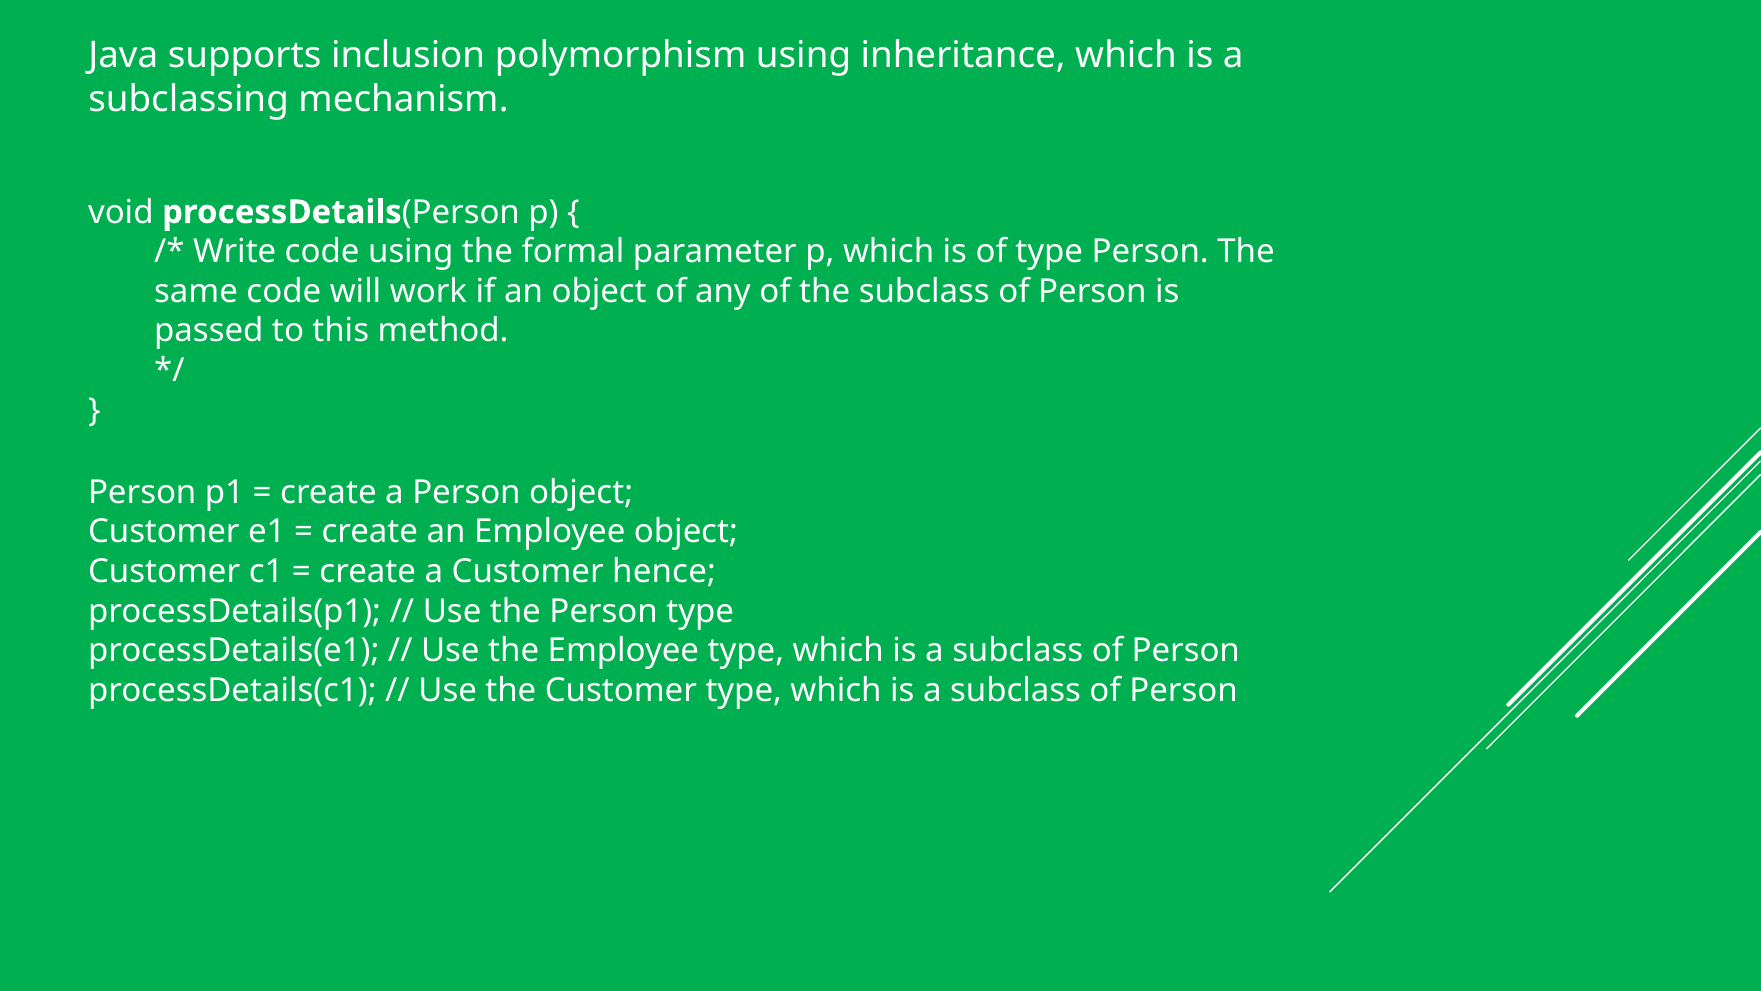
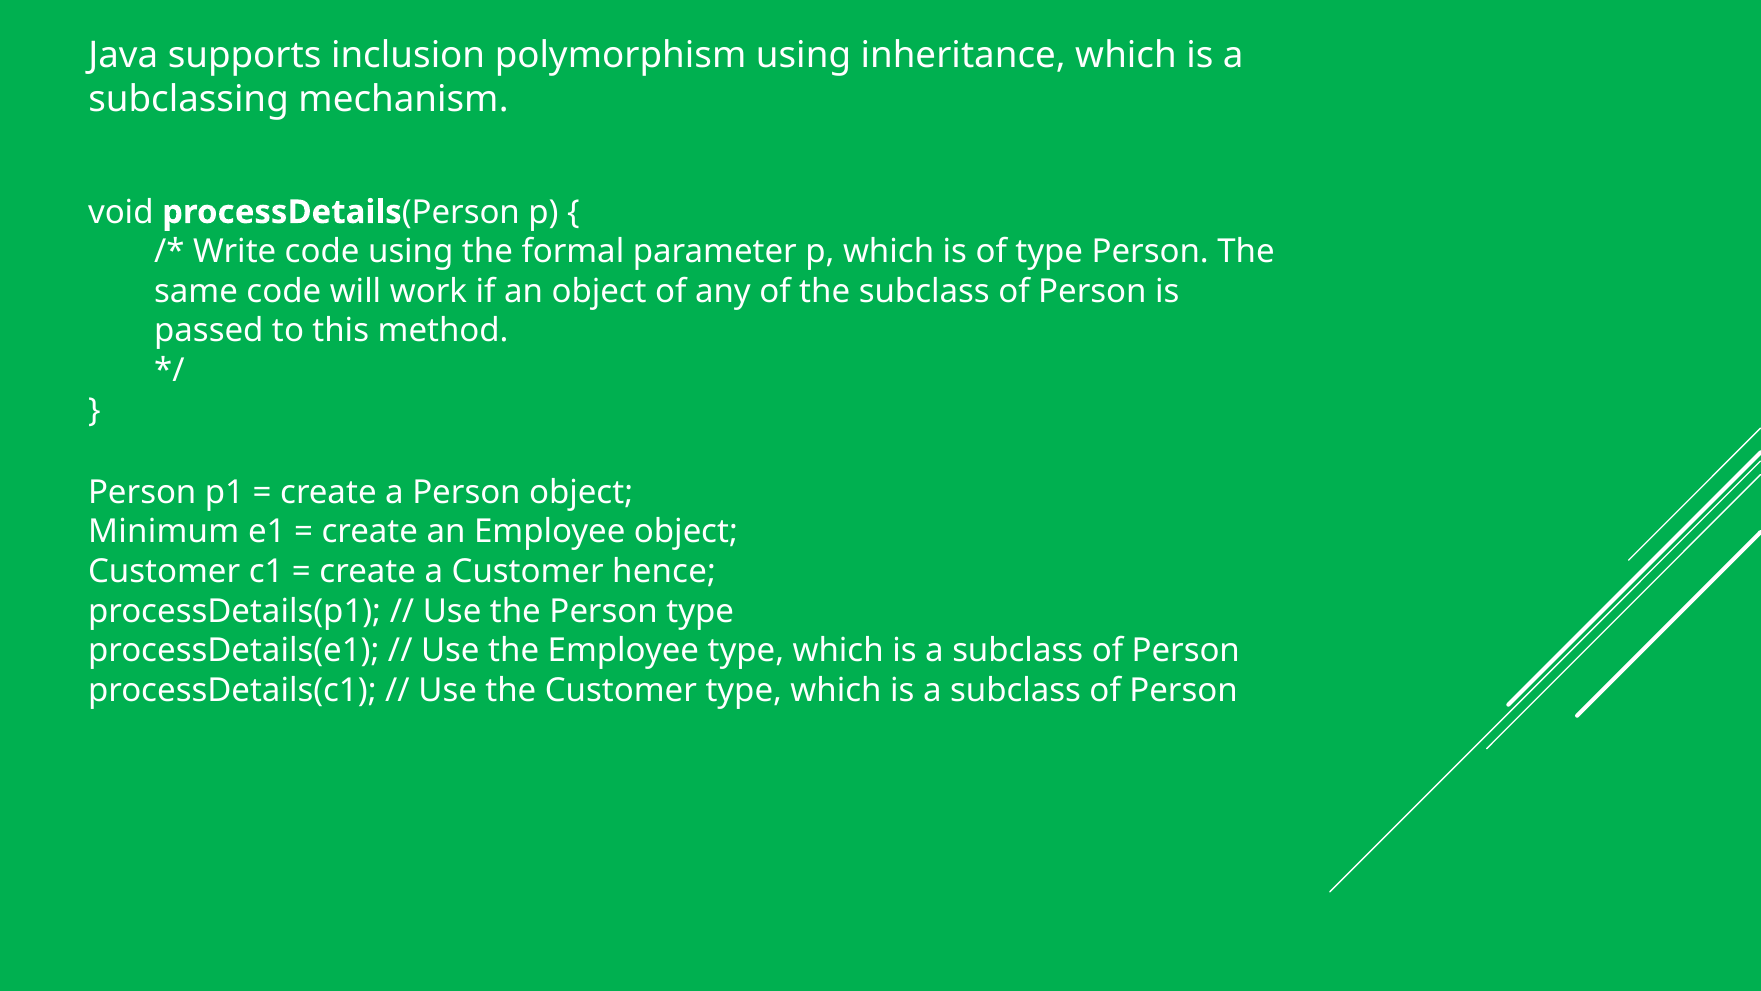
Customer: Customer -> Minimum (164, 532)
